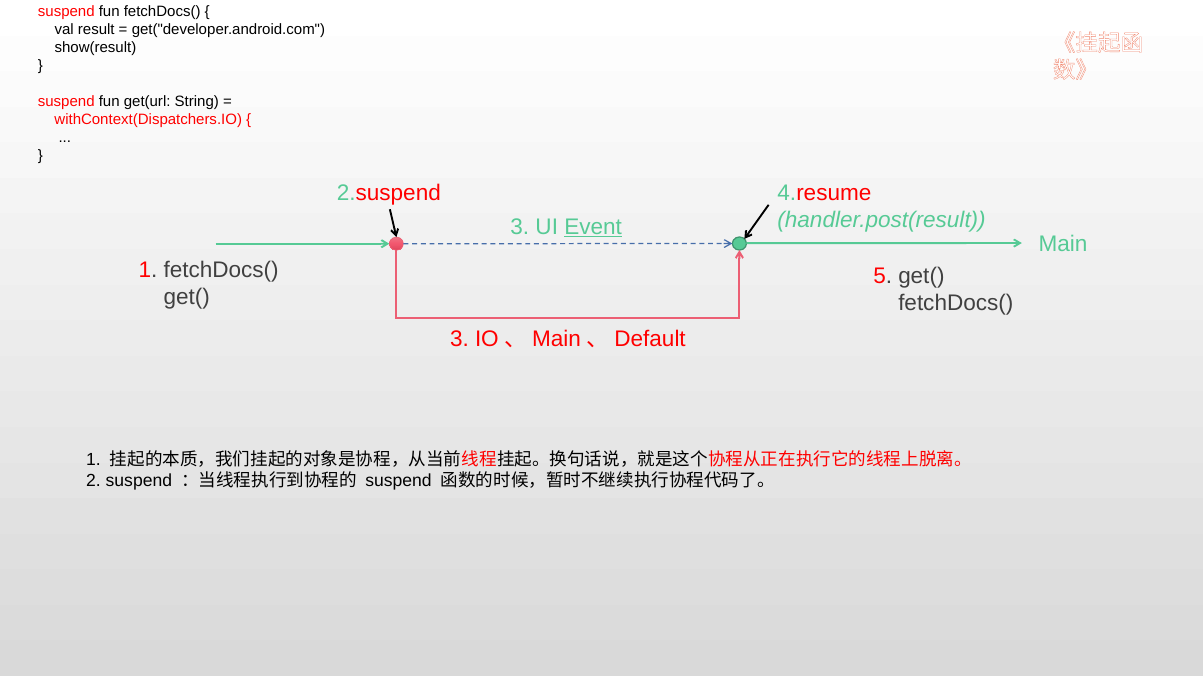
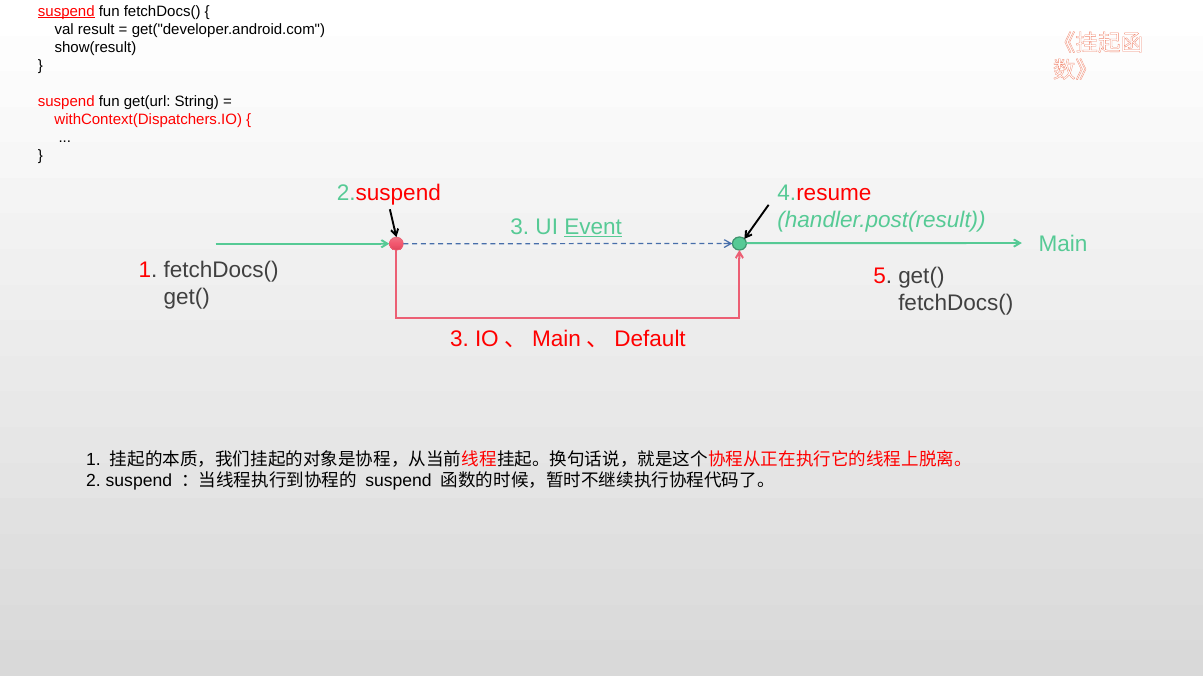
suspend underline: none -> present (66, 11)
